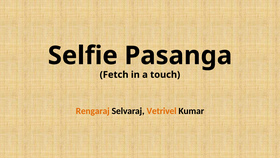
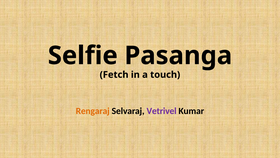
Vetrivel colour: orange -> purple (162, 111)
